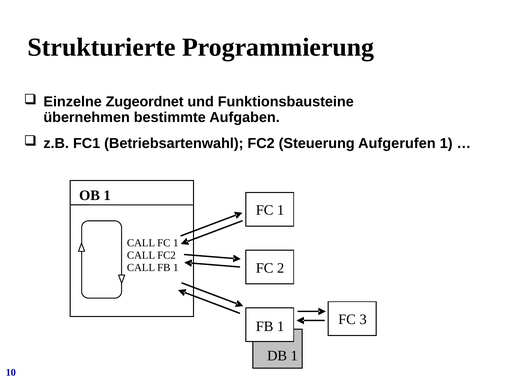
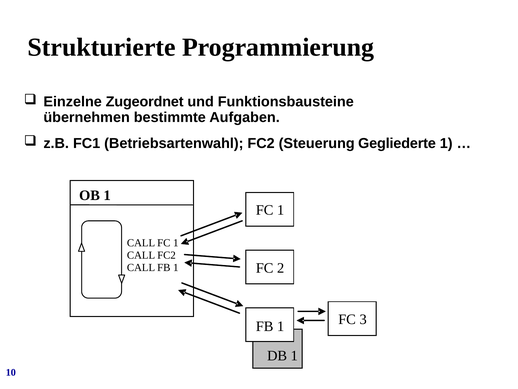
Aufgerufen: Aufgerufen -> Gegliederte (397, 143)
